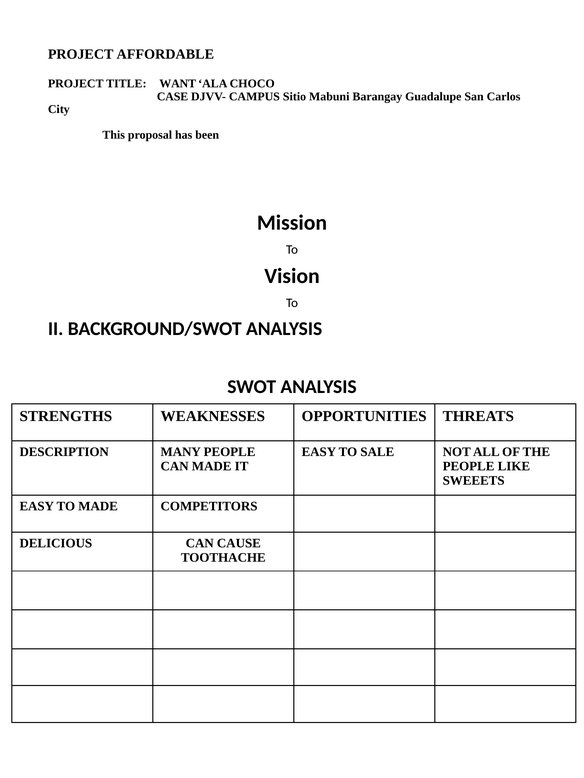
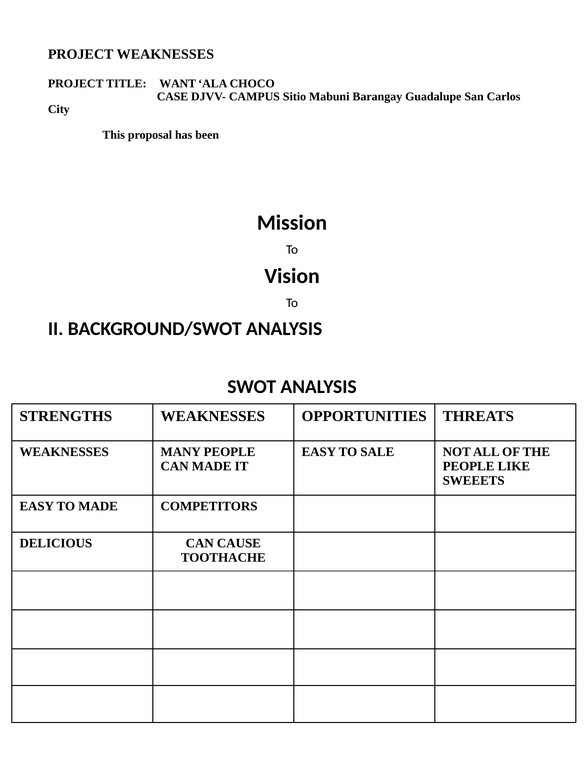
PROJECT AFFORDABLE: AFFORDABLE -> WEAKNESSES (165, 54)
DESCRIPTION: DESCRIPTION -> WEAKNESSES (64, 452)
